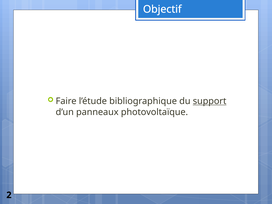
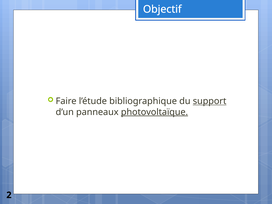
photovoltaïque underline: none -> present (154, 112)
